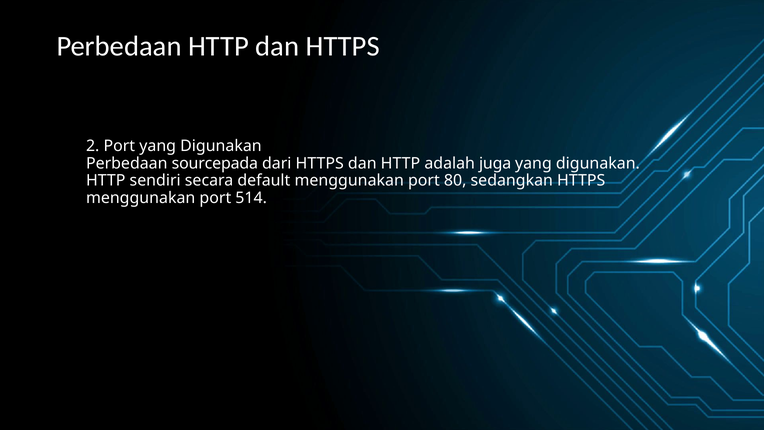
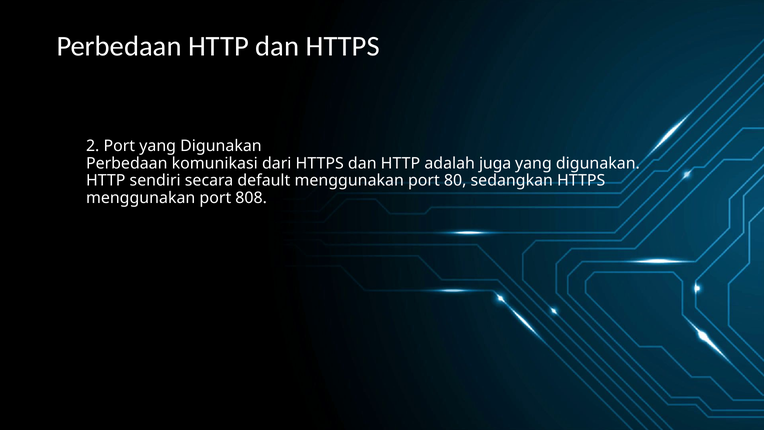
sourcepada: sourcepada -> komunikasi (215, 163)
514: 514 -> 808 (251, 198)
